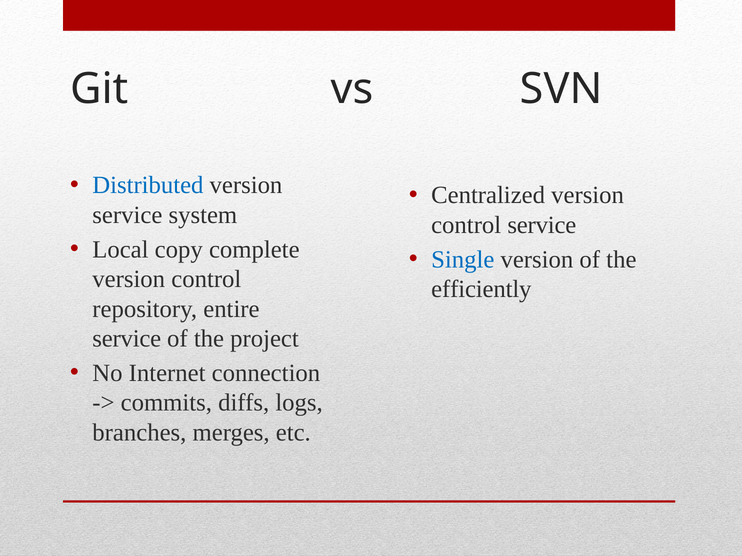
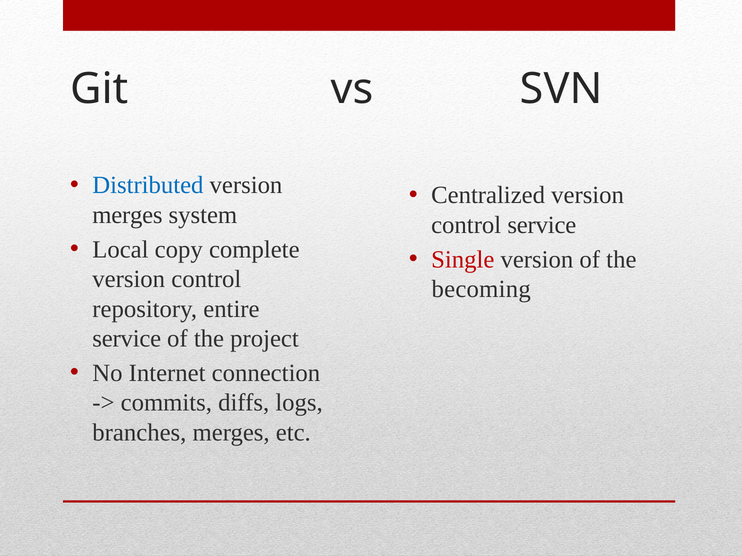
service: service -> merges (127, 215)
Single colour: blue -> red (463, 260)
efficiently: efficiently -> becoming (481, 289)
